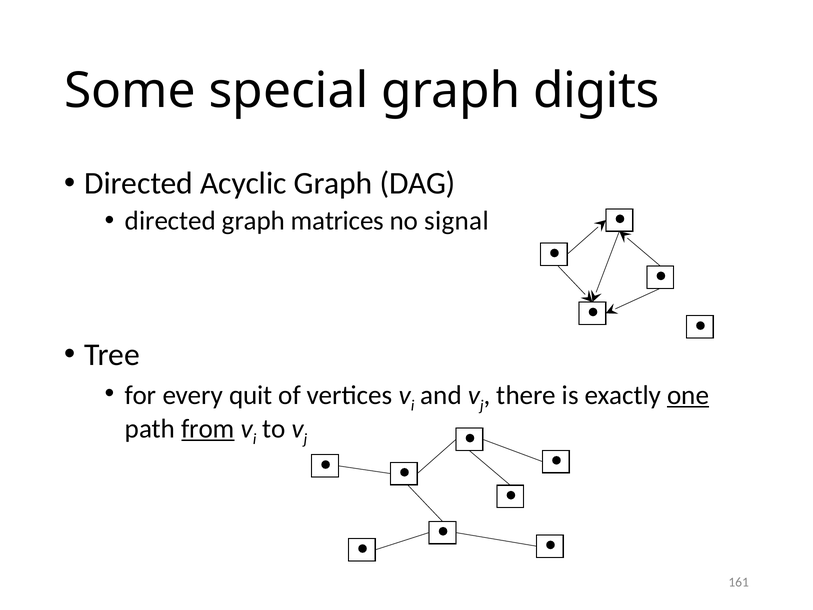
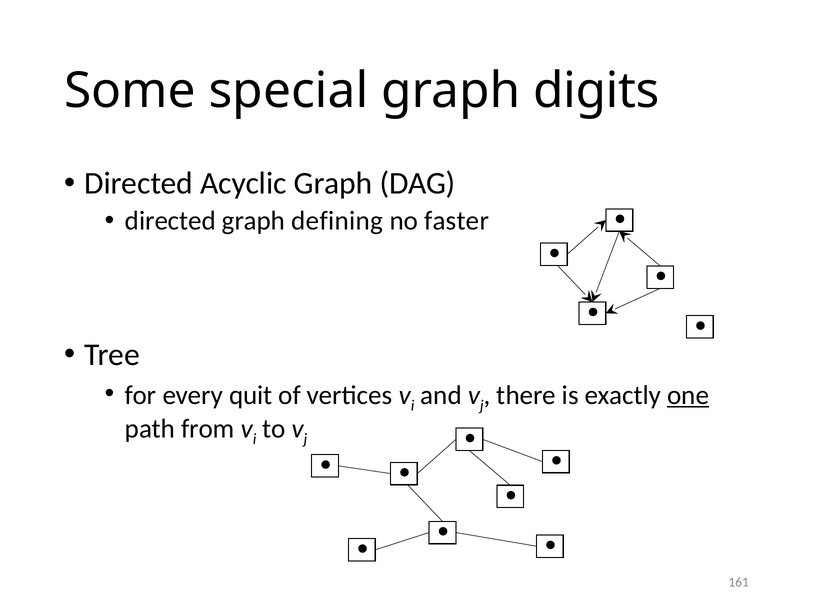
matrices: matrices -> defining (337, 221)
signal: signal -> faster (457, 221)
from underline: present -> none (208, 428)
